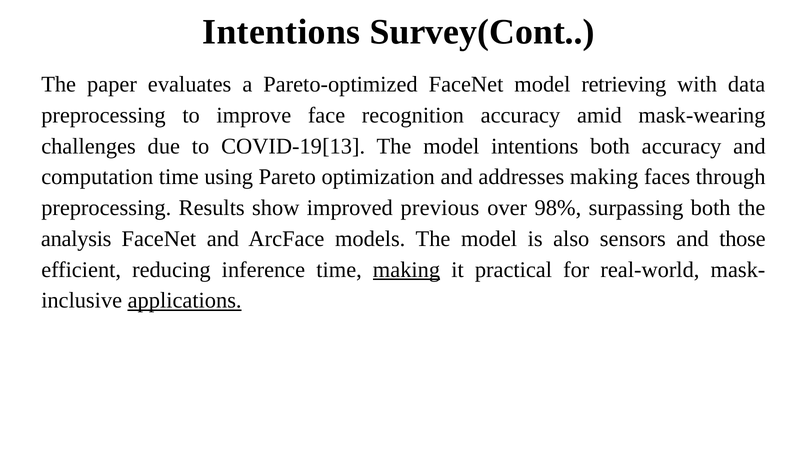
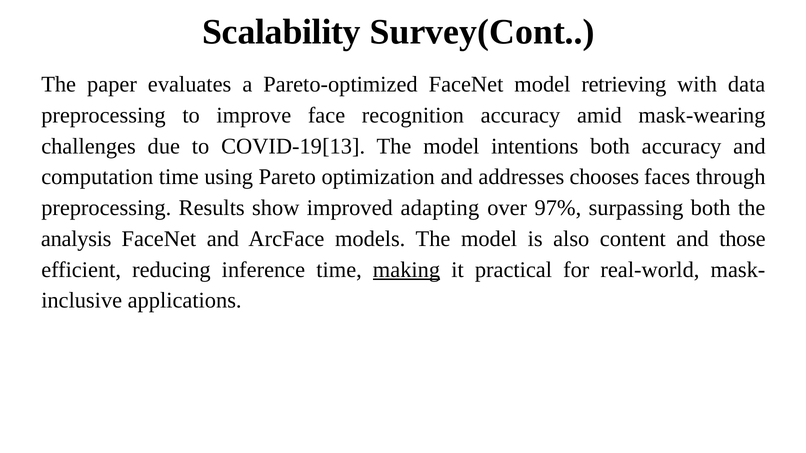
Intentions: Intentions -> Scalability (282, 32)
addresses making: making -> chooses (604, 177)
previous: previous -> adapting (440, 208)
98%: 98% -> 97% (558, 208)
sensors: sensors -> content (633, 239)
applications underline: present -> none (185, 301)
